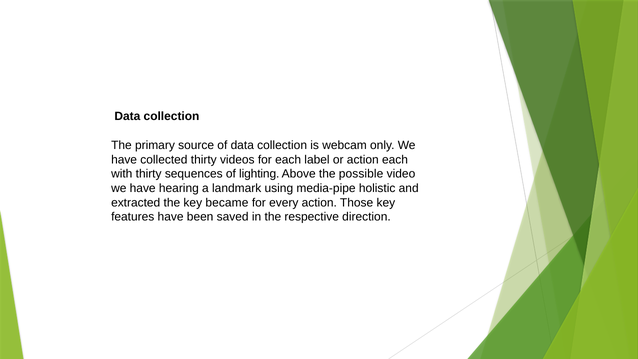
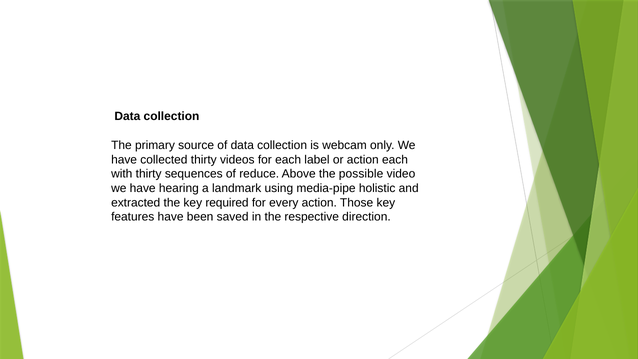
lighting: lighting -> reduce (259, 174)
became: became -> required (227, 203)
